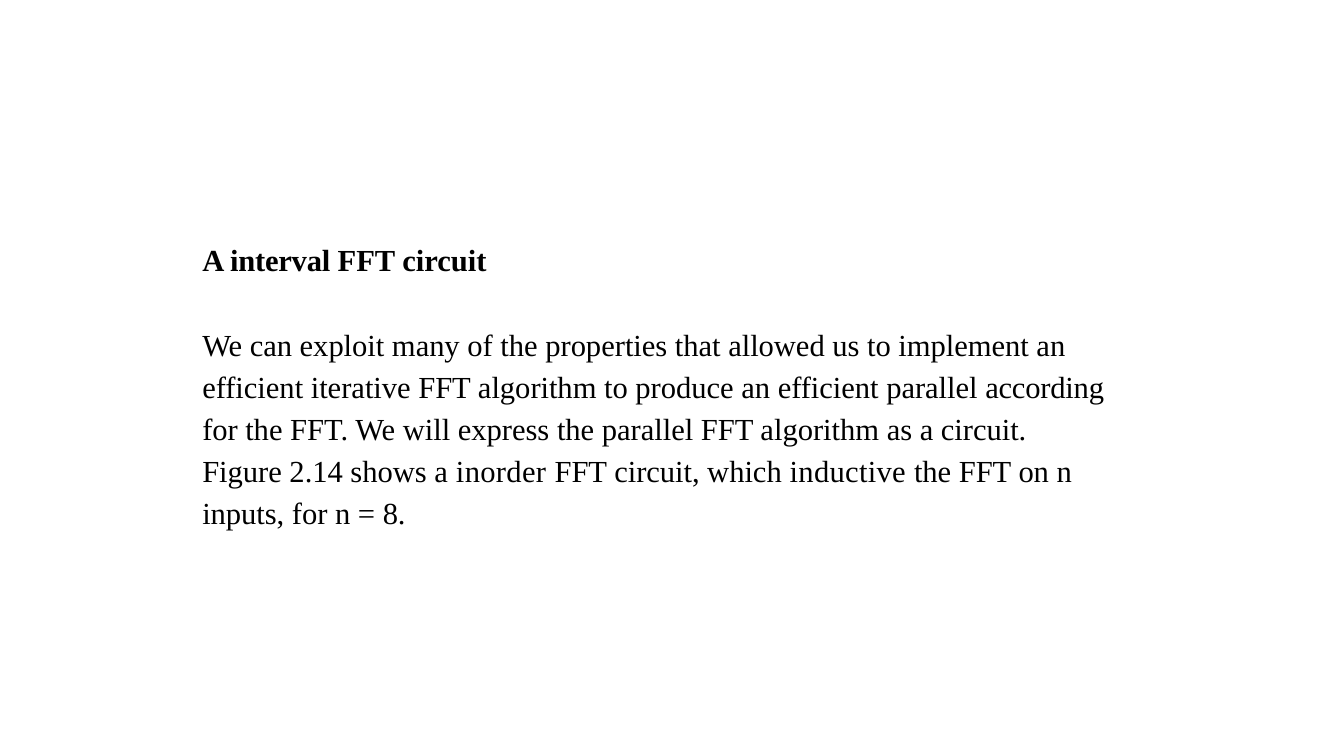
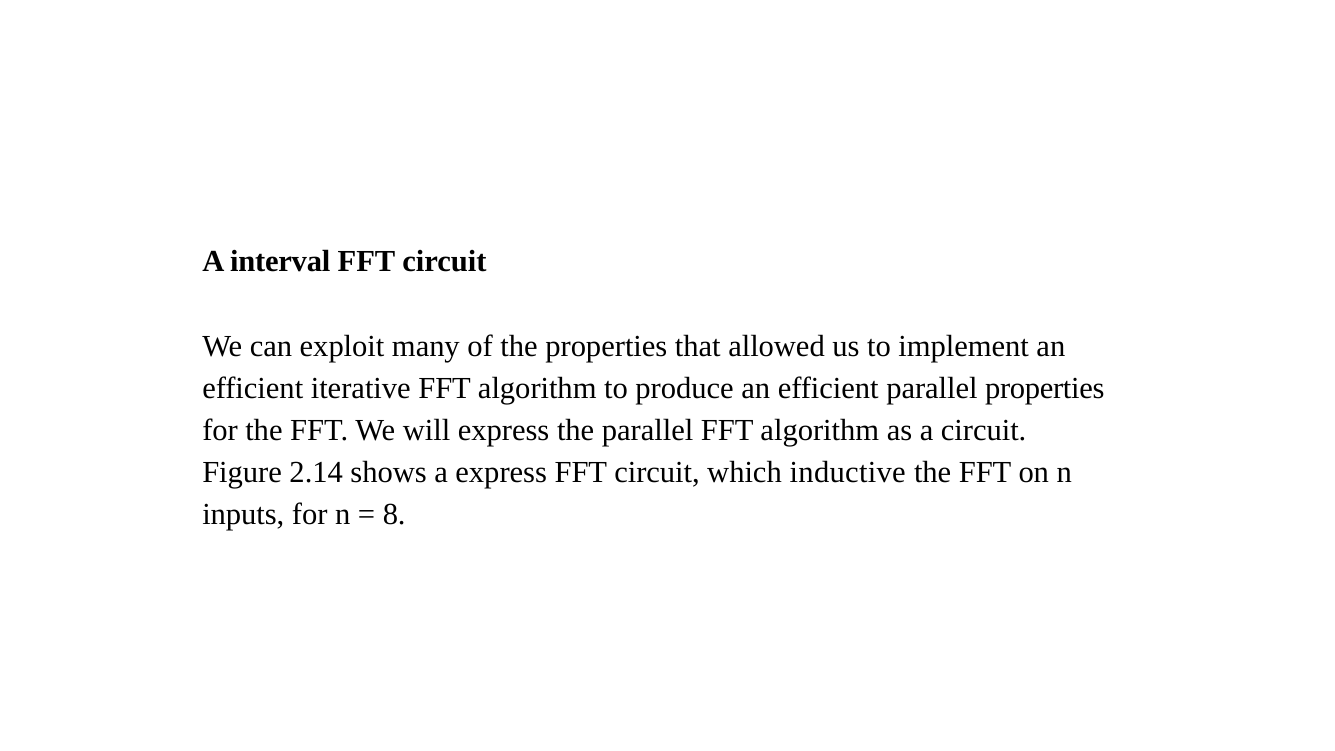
parallel according: according -> properties (1045, 388)
a inorder: inorder -> express (501, 473)
